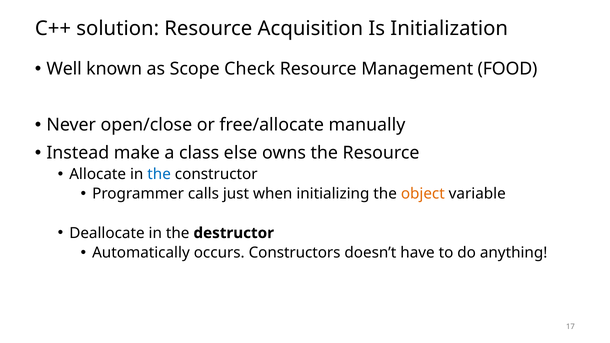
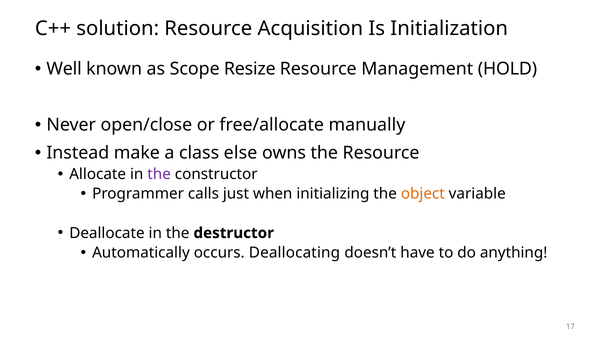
Check: Check -> Resize (250, 69)
FOOD: FOOD -> HOLD (508, 69)
the colour: blue -> purple (159, 174)
Constructors: Constructors -> Deallocating (294, 253)
